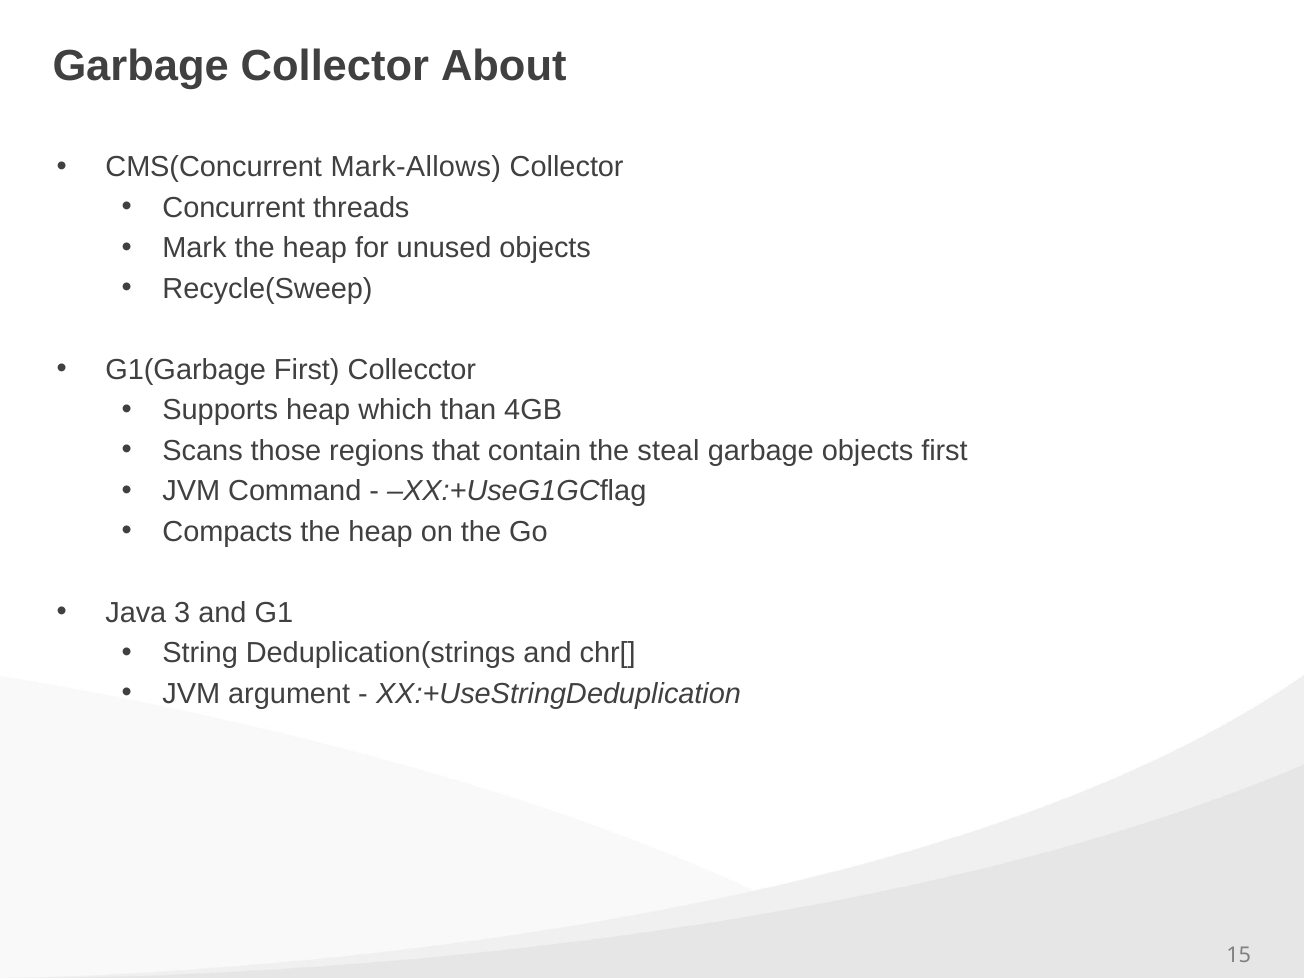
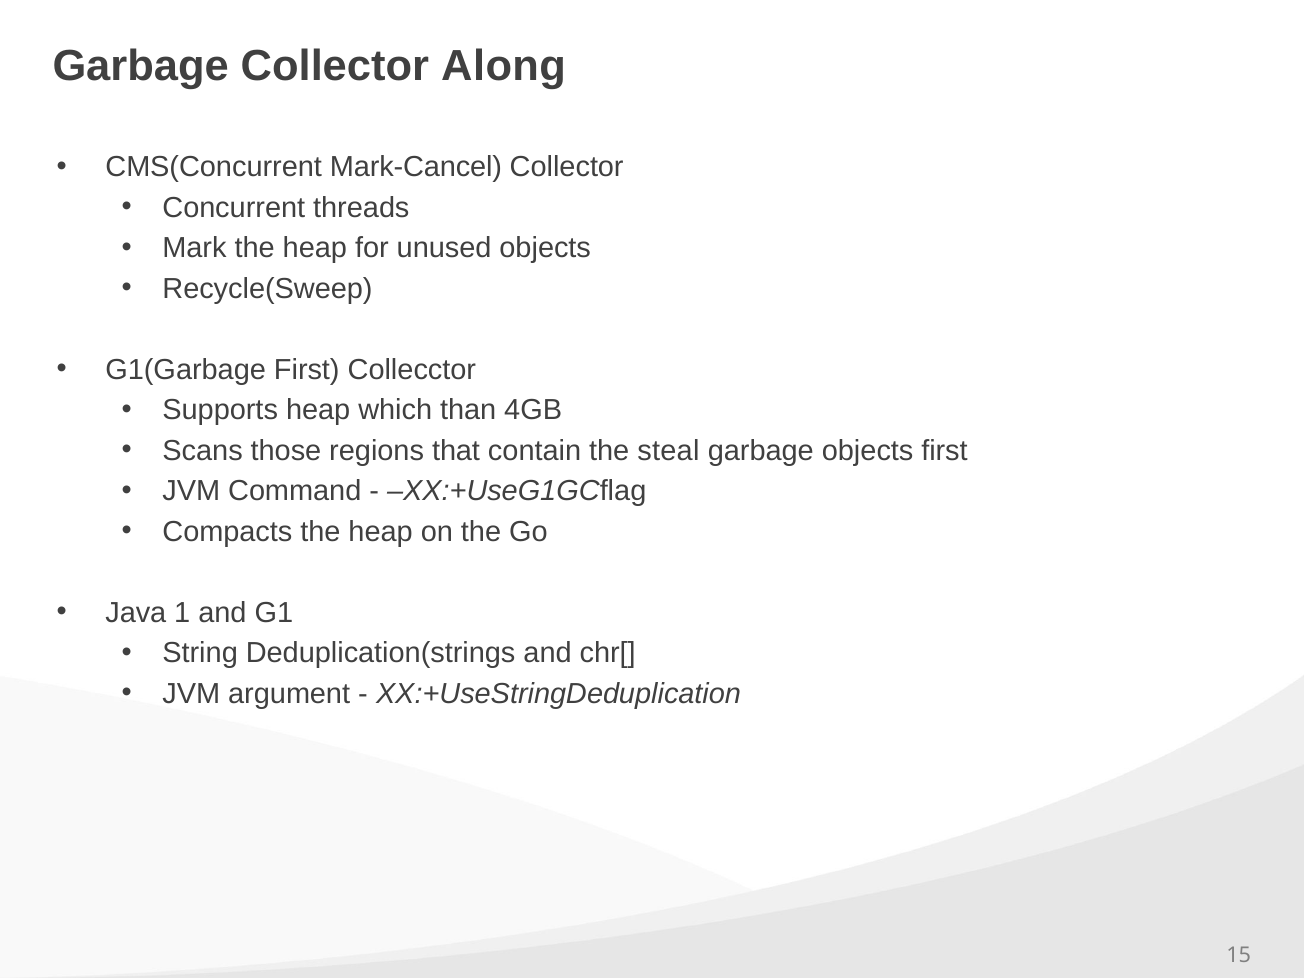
About: About -> Along (504, 66)
Mark-Allows: Mark-Allows -> Mark-Cancel (416, 167)
3: 3 -> 1 (182, 613)
